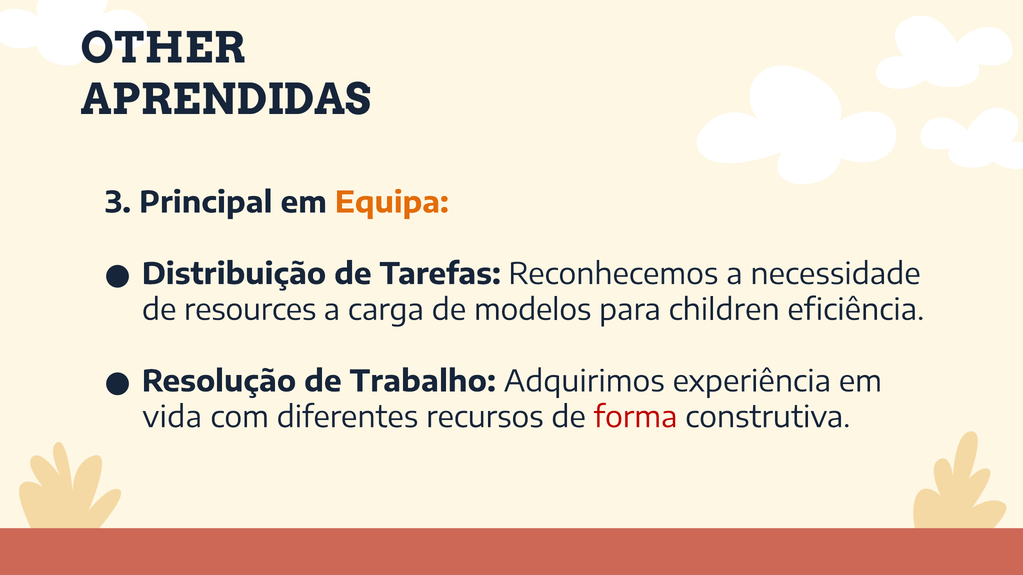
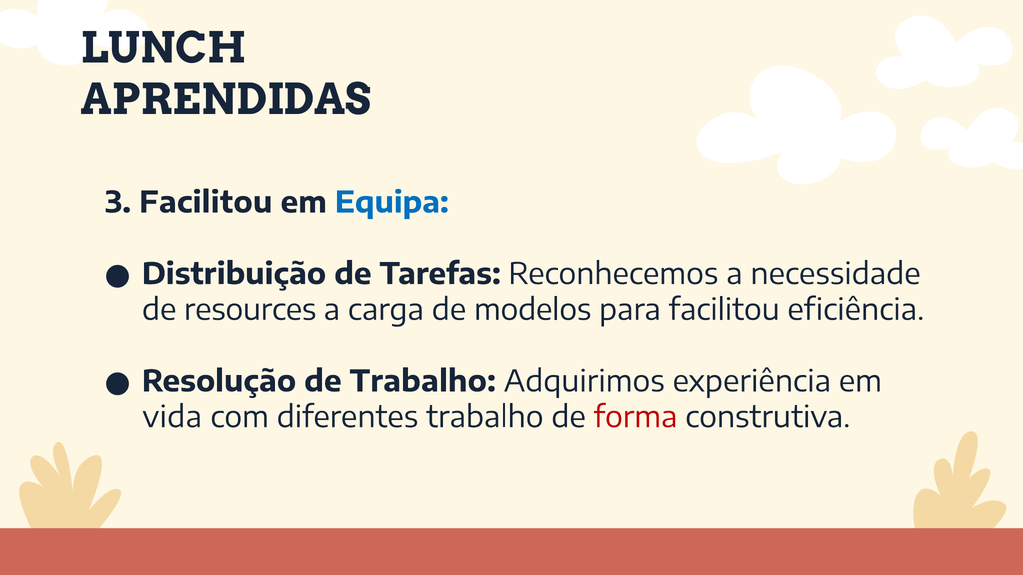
OTHER: OTHER -> LUNCH (164, 49)
3 Principal: Principal -> Facilitou (206, 203)
Equipa colour: orange -> blue (392, 203)
para children: children -> facilitou (724, 310)
diferentes recursos: recursos -> trabalho (485, 418)
